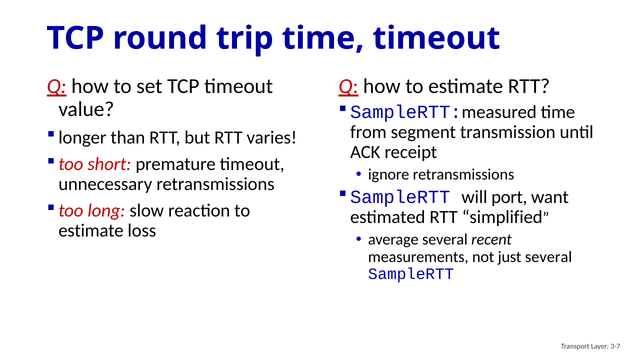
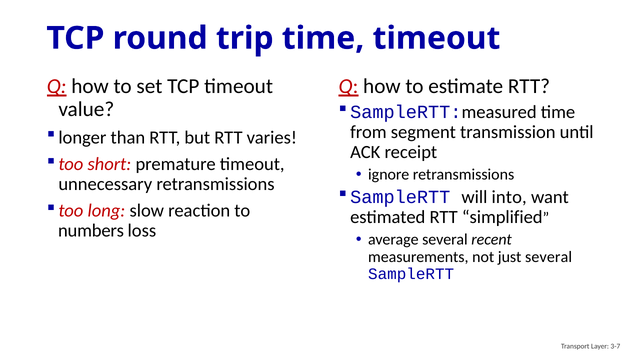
port: port -> into (509, 197)
estimate: estimate -> numbers (91, 231)
